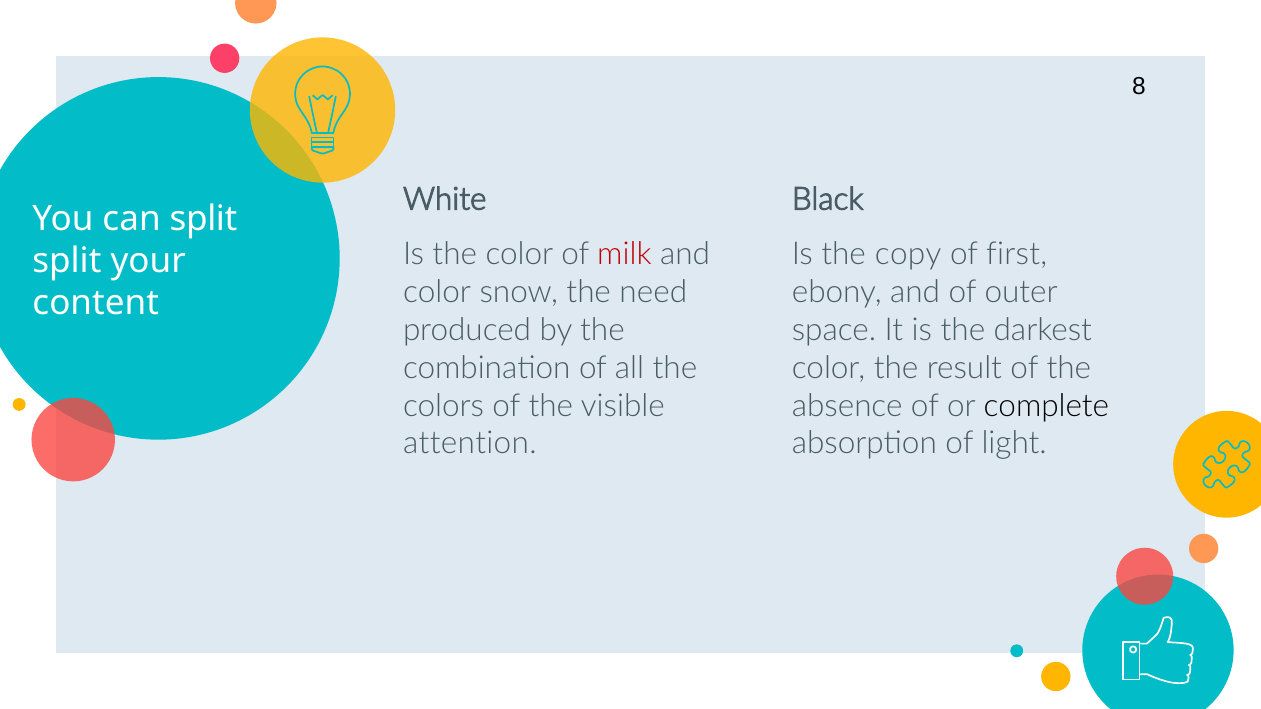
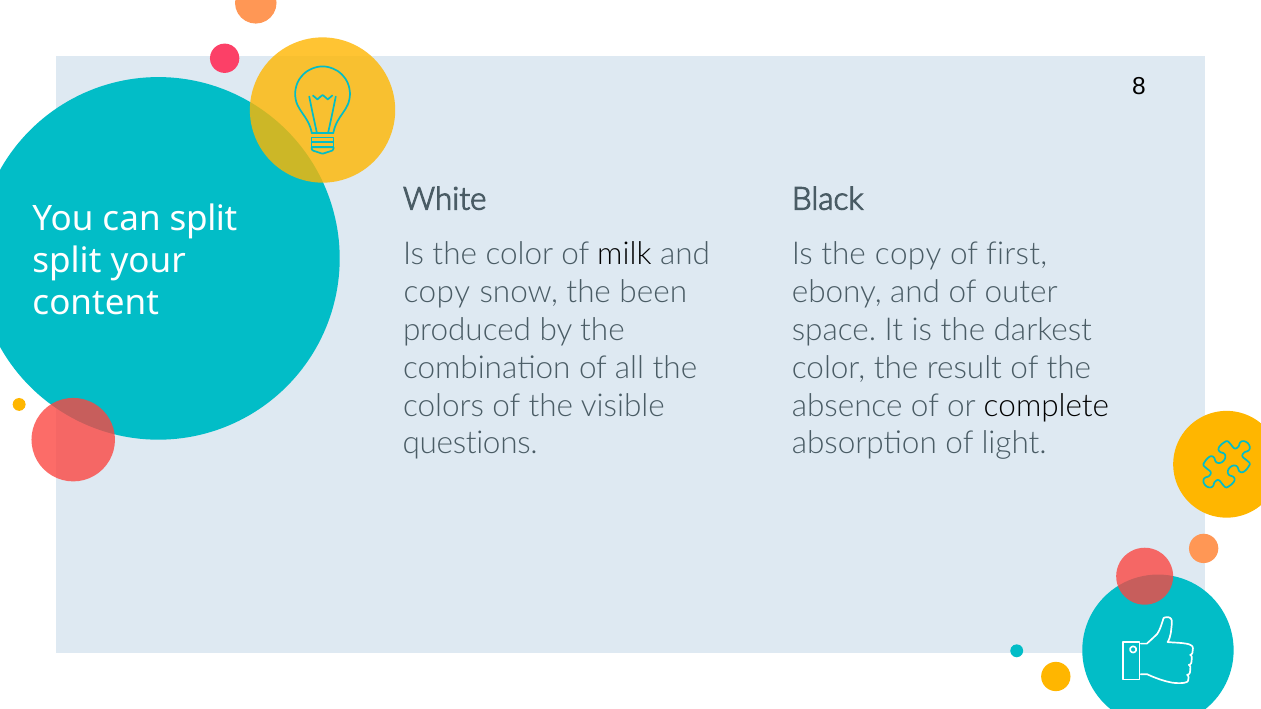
milk colour: red -> black (624, 255)
color: color -> copy (437, 292)
need: need -> been (653, 292)
attention: attention -> questions (470, 444)
